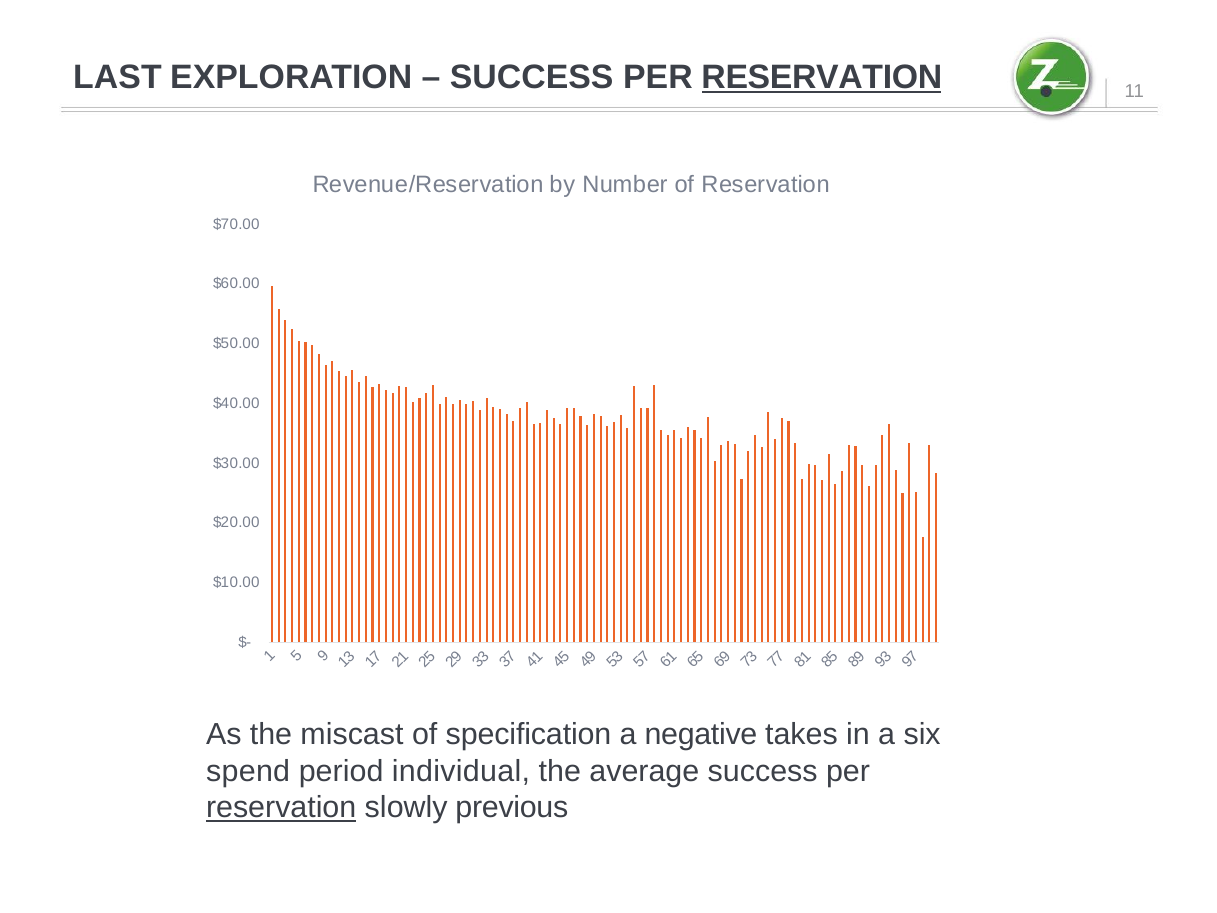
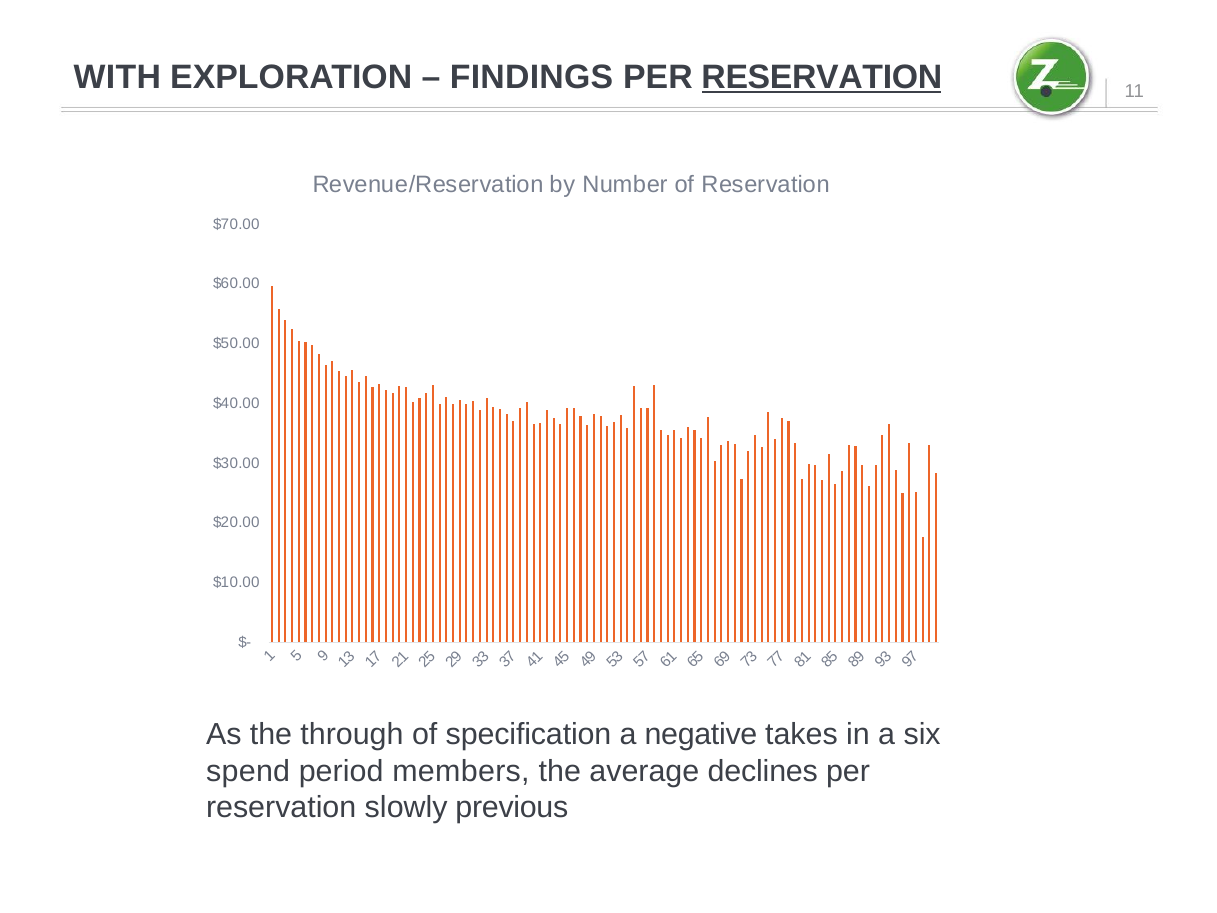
LAST: LAST -> WITH (117, 77)
SUCCESS: SUCCESS -> FINDINGS (532, 77)
miscast: miscast -> through (352, 734)
individual: individual -> members (461, 771)
average success: success -> declines (763, 771)
reservation underline: present -> none (281, 807)
